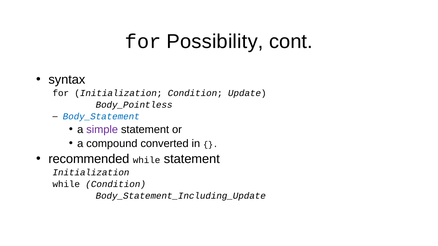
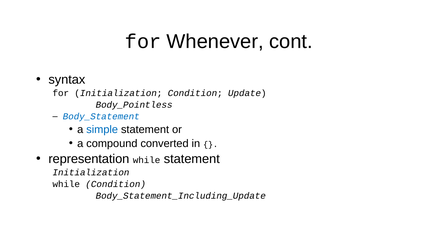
Possibility: Possibility -> Whenever (215, 42)
simple colour: purple -> blue (102, 130)
recommended: recommended -> representation (89, 159)
